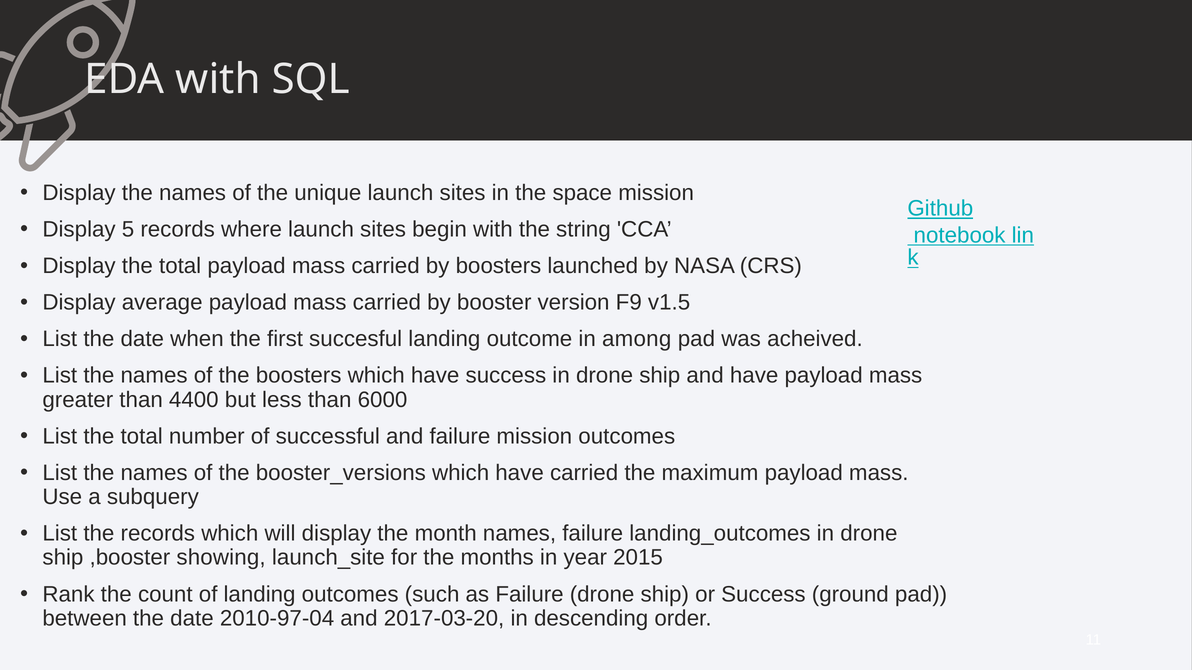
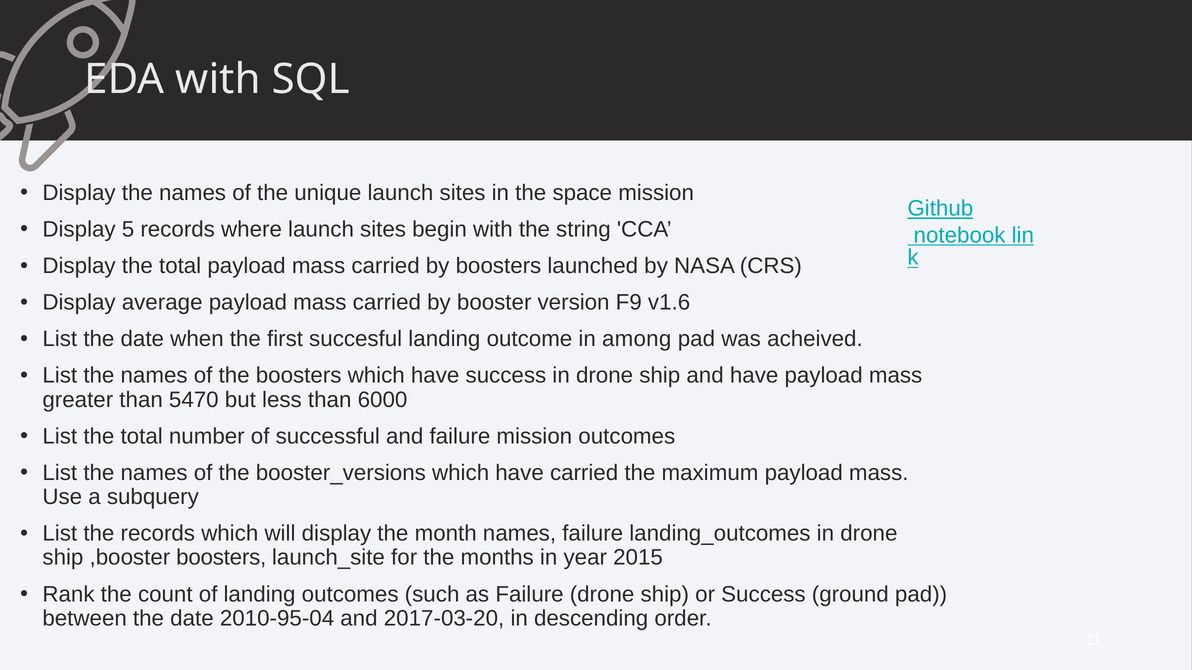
v1.5: v1.5 -> v1.6 (669, 303)
4400: 4400 -> 5470 (194, 400)
,booster showing: showing -> boosters (221, 558)
2010-97-04: 2010-97-04 -> 2010-95-04 (277, 619)
